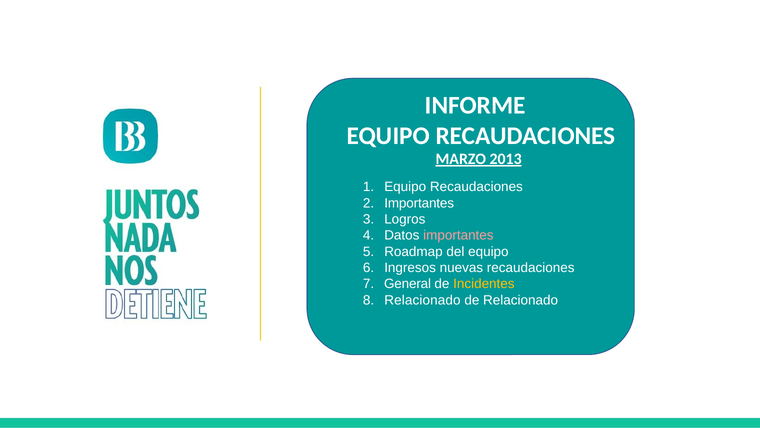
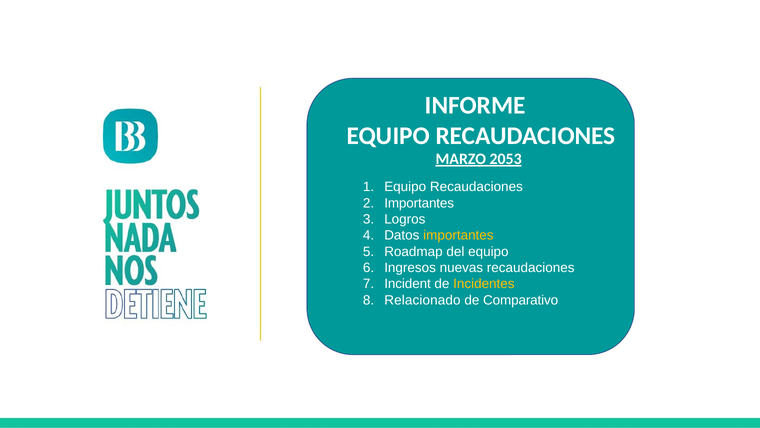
2013: 2013 -> 2053 (506, 159)
importantes colour: pink -> yellow (458, 235)
General: General -> Incident (408, 284)
de Relacionado: Relacionado -> Comparativo (521, 300)
